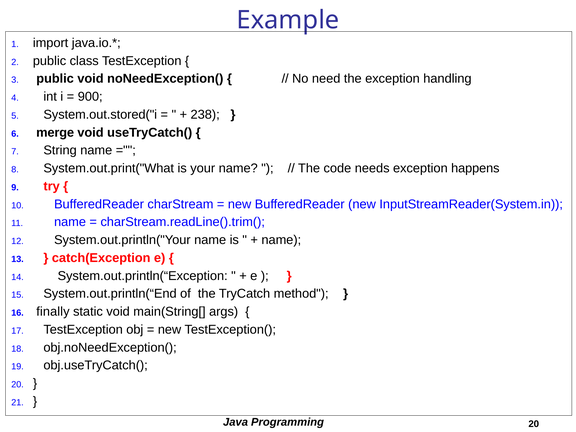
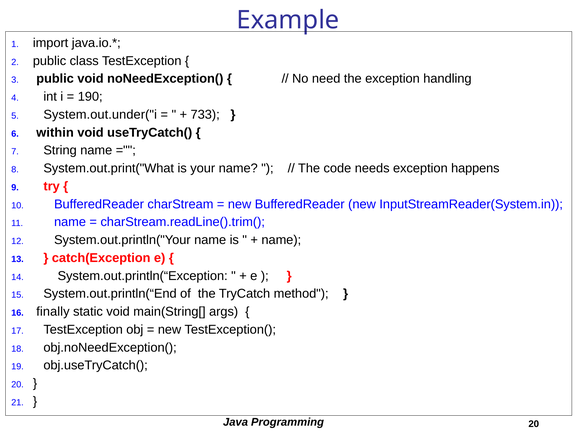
900: 900 -> 190 (90, 97)
System.out.stored("i: System.out.stored("i -> System.out.under("i (100, 115)
238: 238 -> 733 (205, 115)
merge: merge -> within (55, 133)
